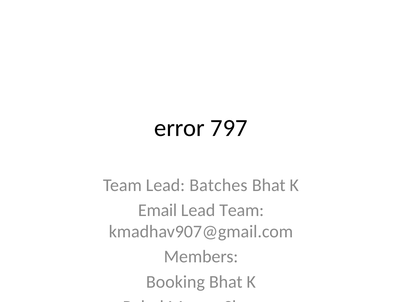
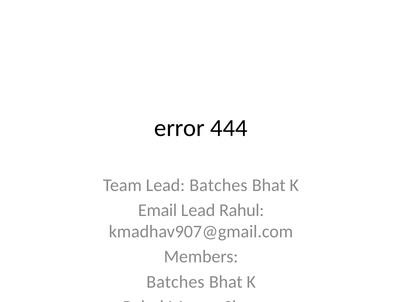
797: 797 -> 444 (229, 128)
Lead Team: Team -> Rahul (242, 210)
Booking: Booking -> Batches (175, 281)
